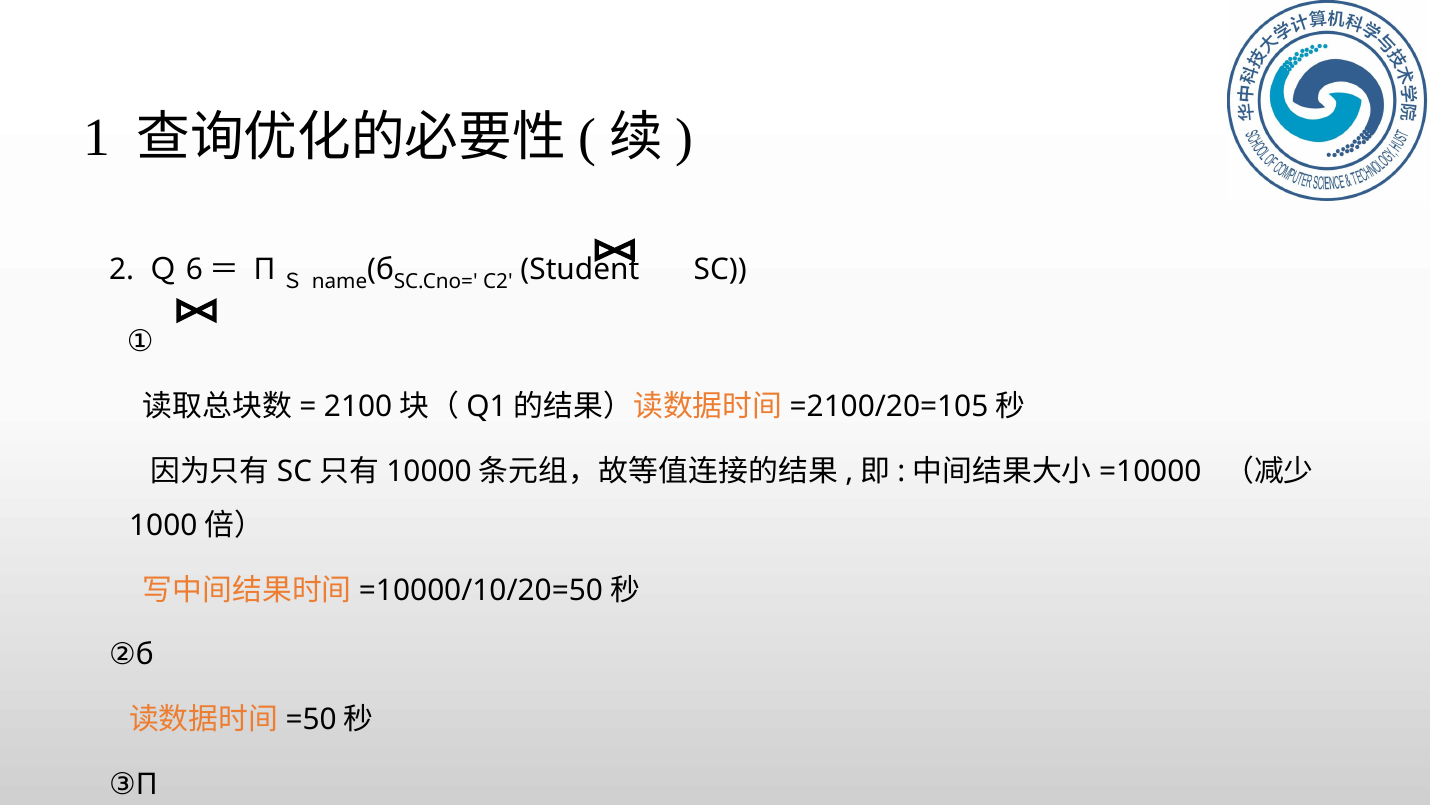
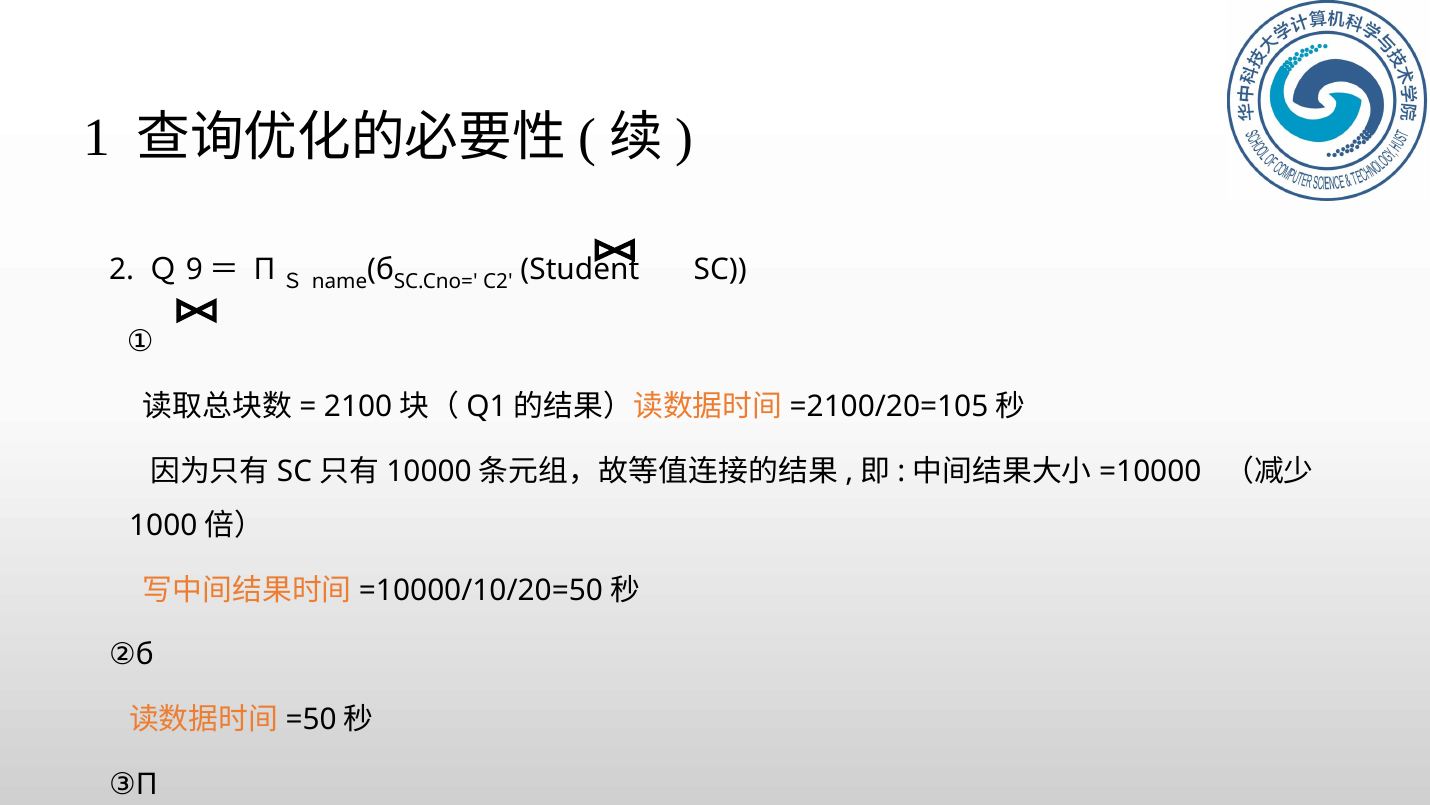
6: 6 -> 9 (194, 270)
